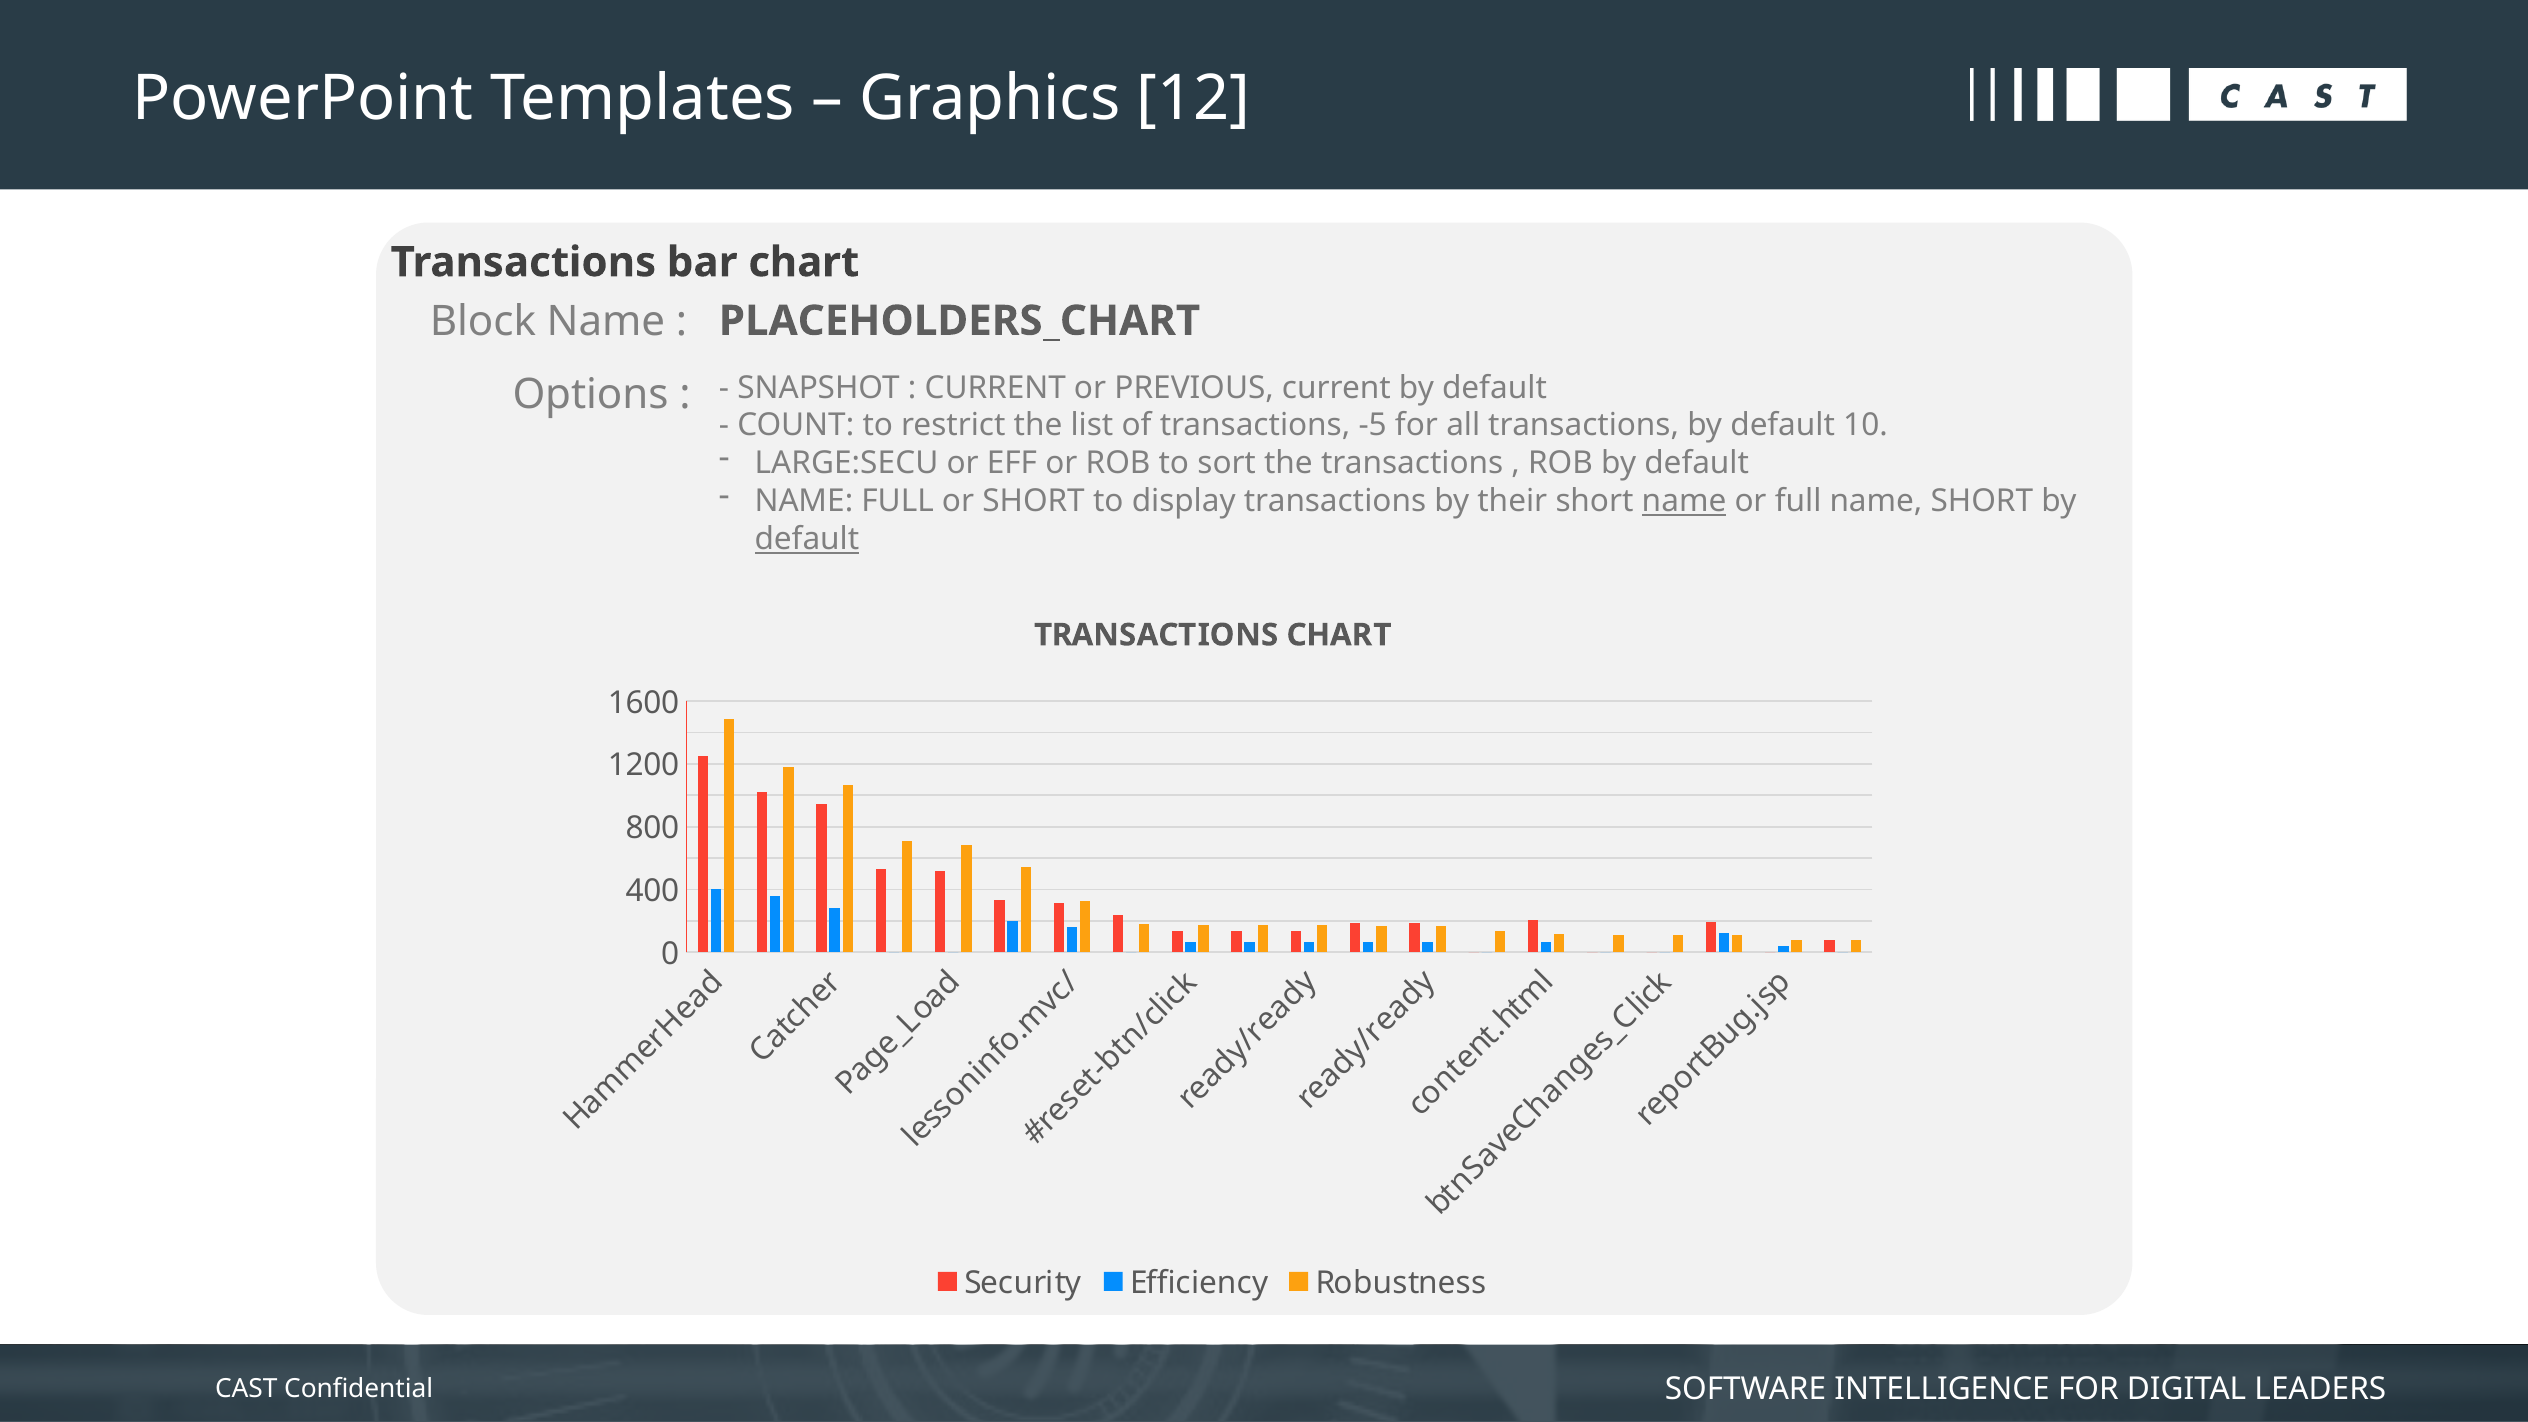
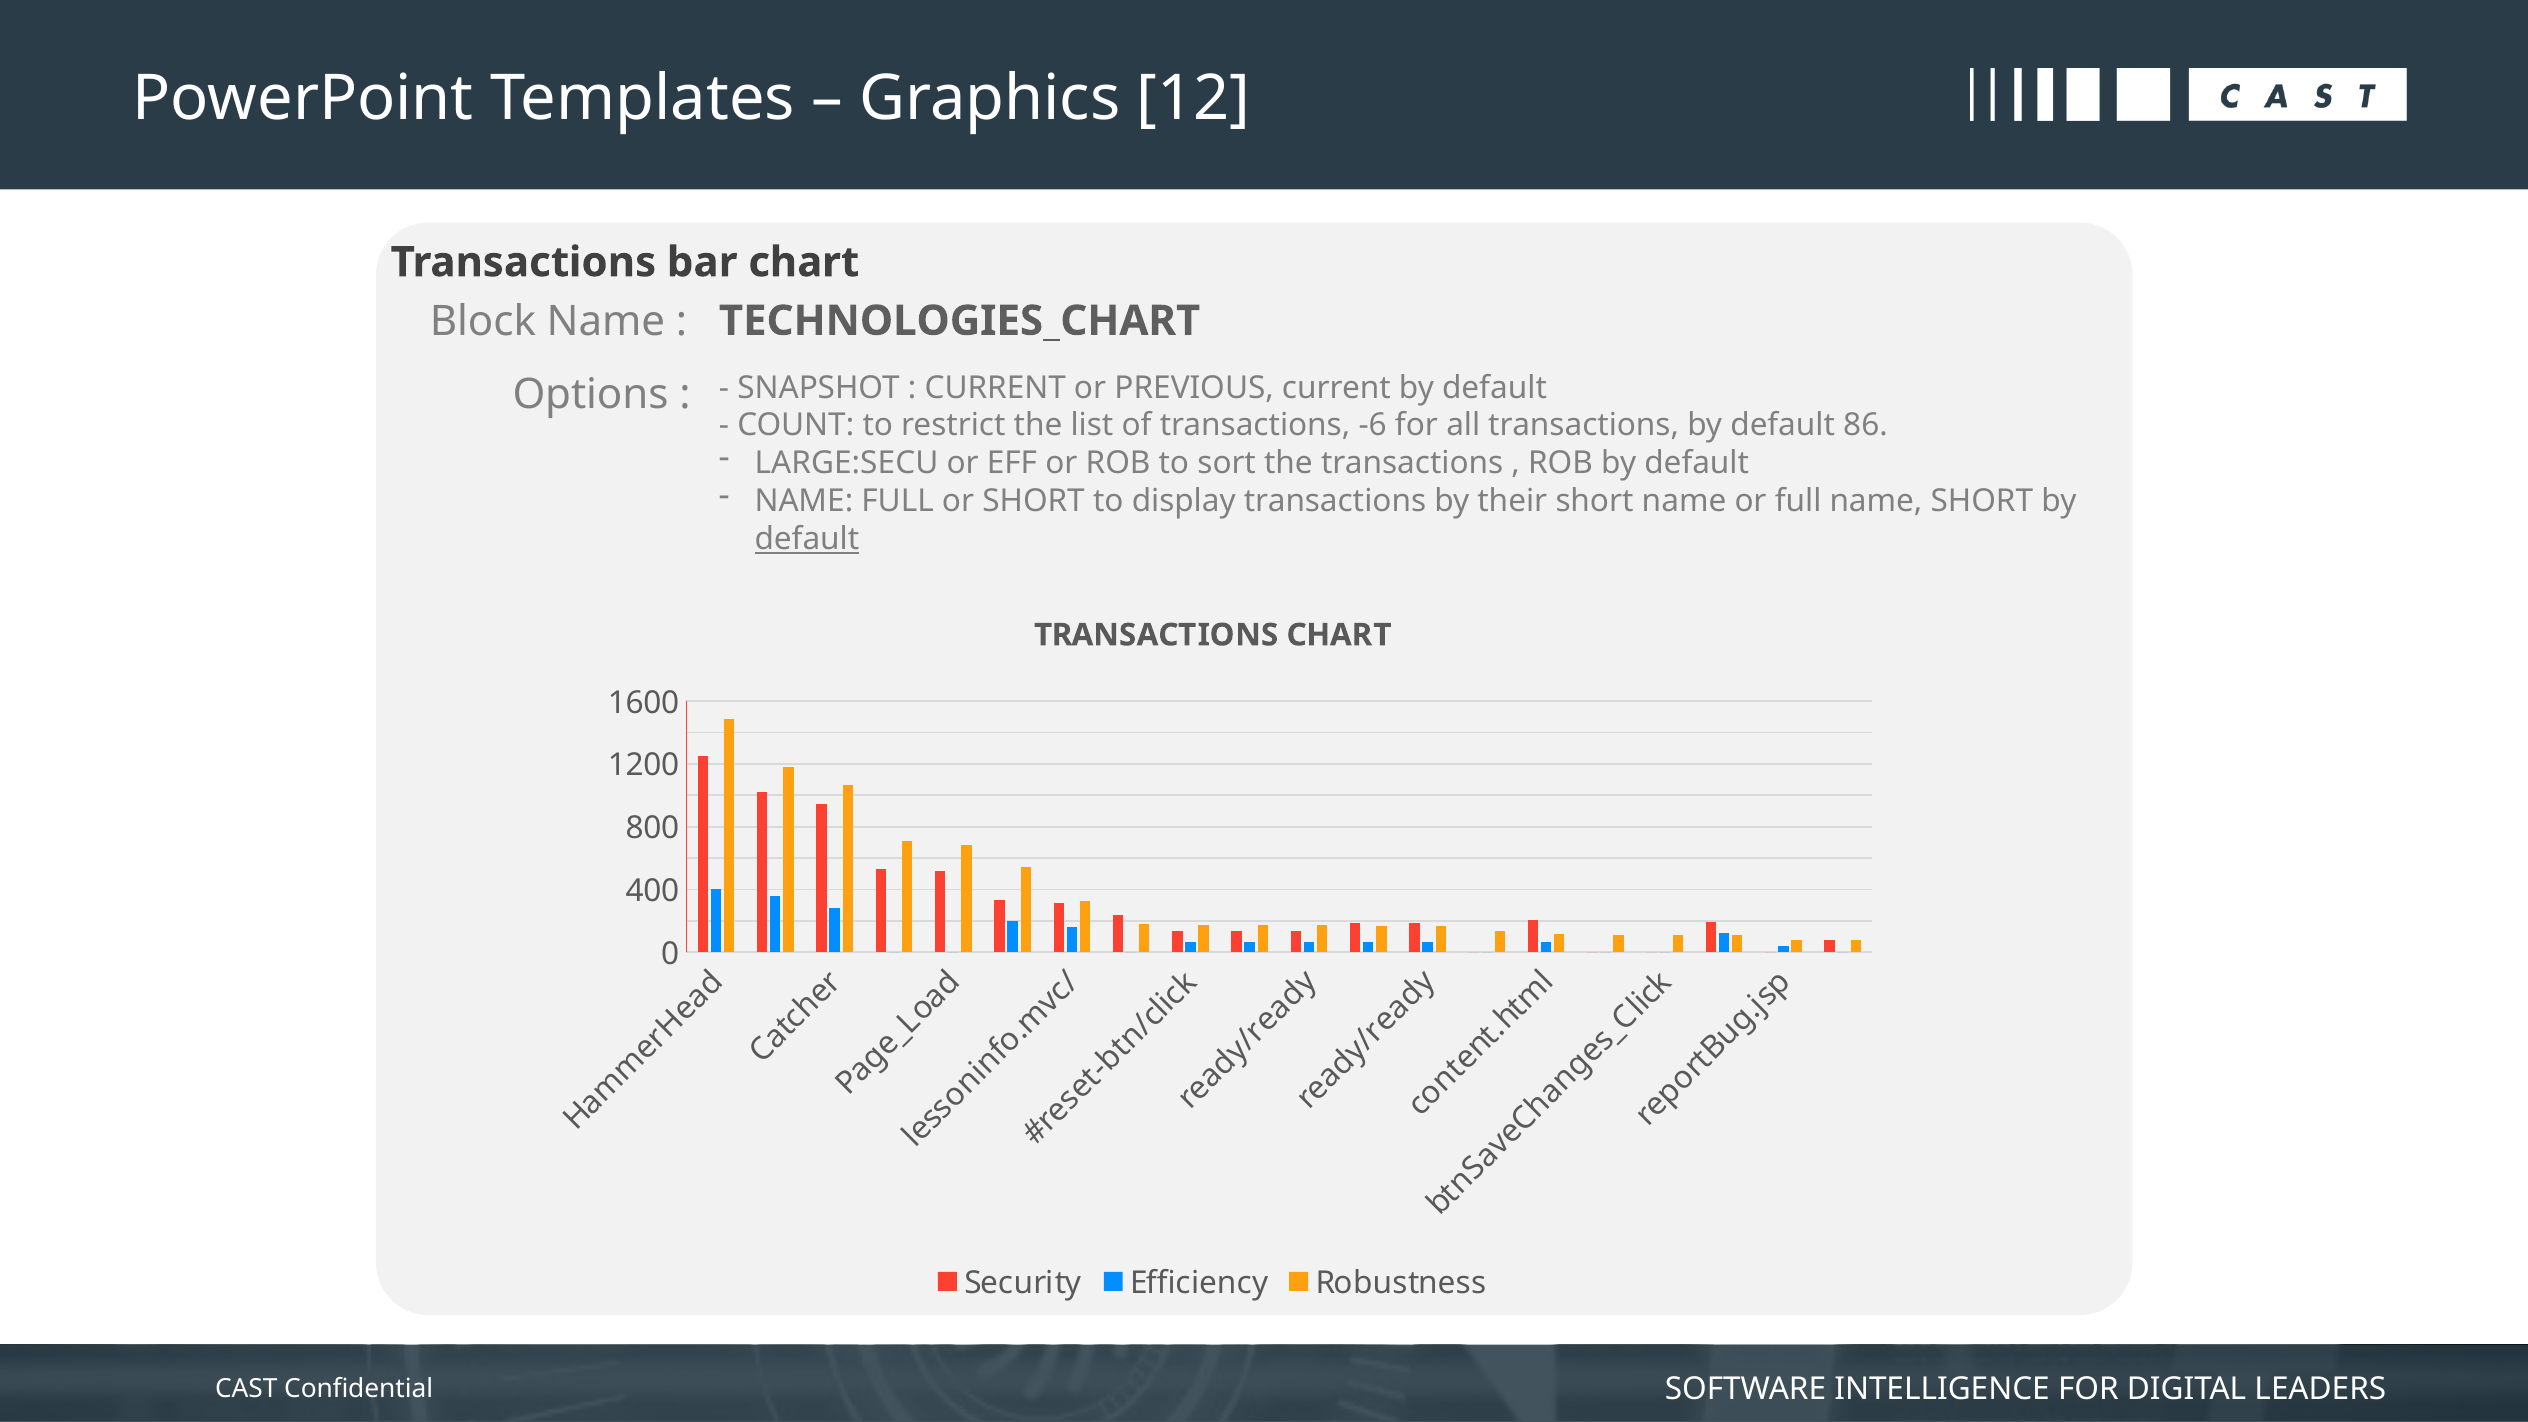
PLACEHOLDERS_CHART: PLACEHOLDERS_CHART -> TECHNOLOGIES_CHART (960, 321)
-5: -5 -> -6 (1373, 426)
10: 10 -> 86 (1866, 426)
name underline: present -> none (1684, 501)
